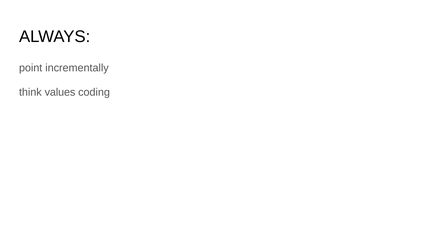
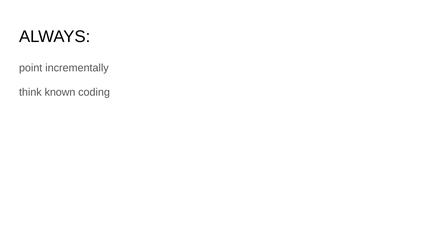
values: values -> known (60, 92)
